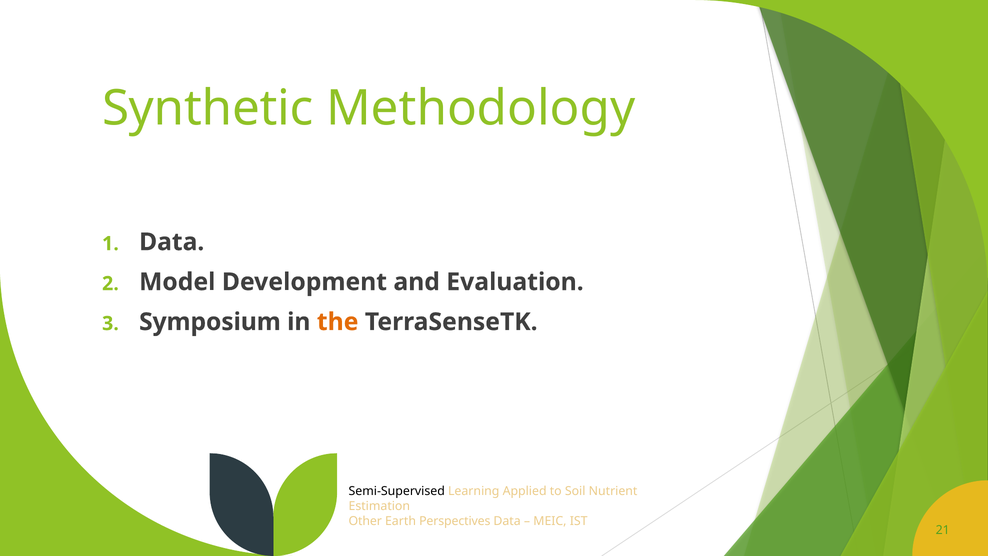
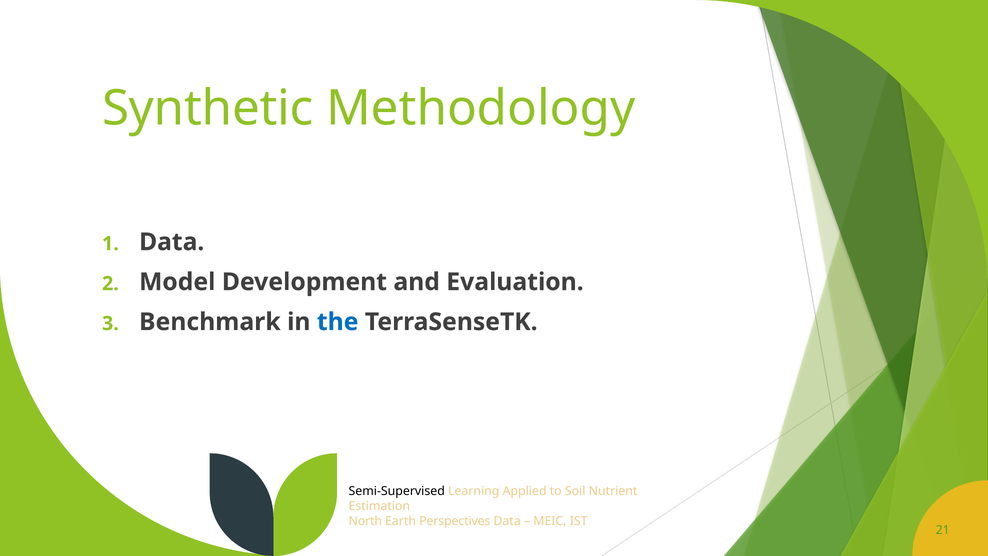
Symposium: Symposium -> Benchmark (210, 322)
the colour: orange -> blue (338, 322)
Other: Other -> North (365, 521)
